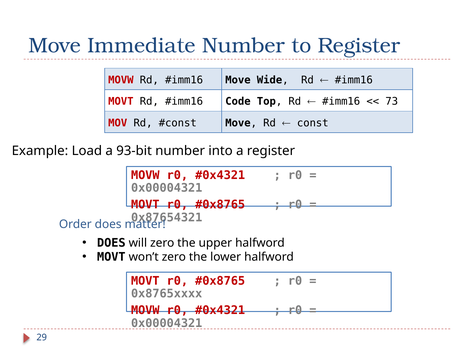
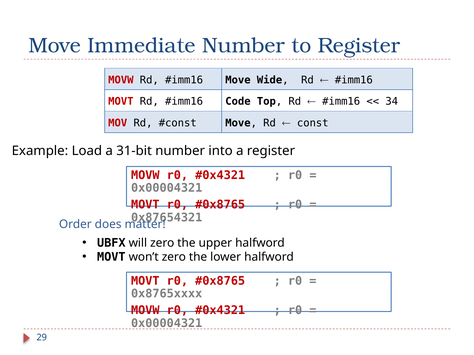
73: 73 -> 34 (392, 102)
93-bit: 93-bit -> 31-bit (134, 151)
DOES: DOES -> UBFX (111, 243)
